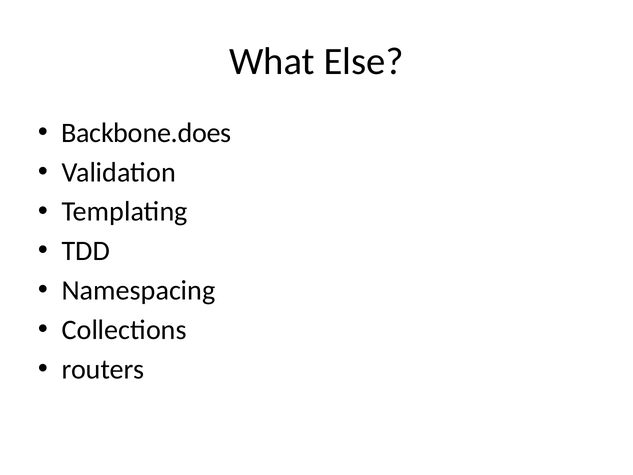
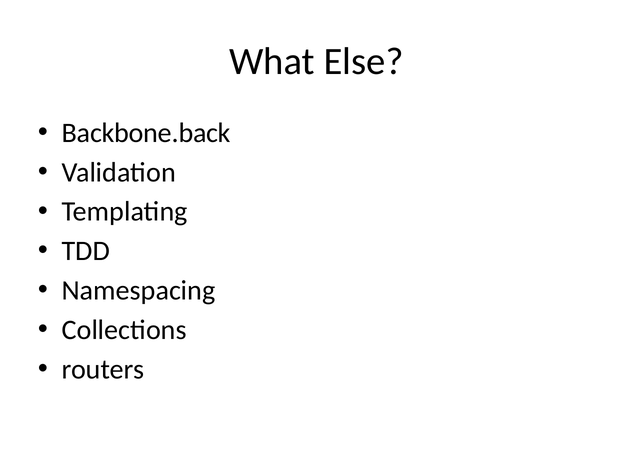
Backbone.does: Backbone.does -> Backbone.back (146, 133)
